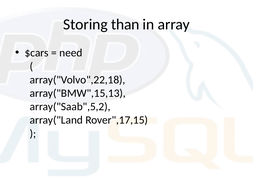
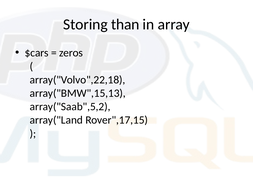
need: need -> zeros (71, 53)
